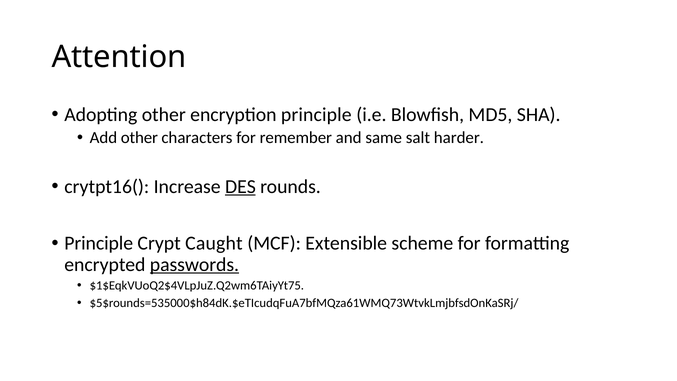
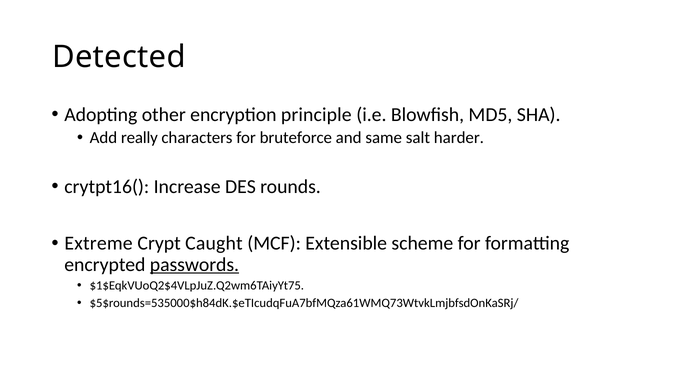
Attention: Attention -> Detected (119, 57)
Add other: other -> really (139, 138)
remember: remember -> bruteforce (296, 138)
DES underline: present -> none (240, 186)
Principle: Principle -> Extreme (99, 243)
